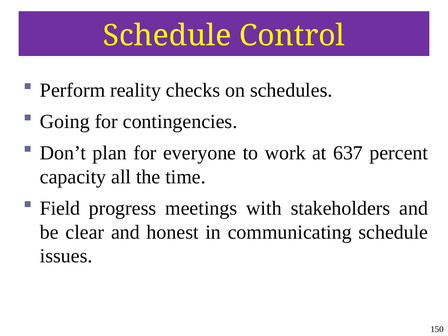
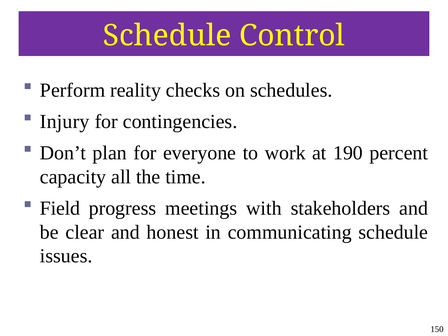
Going: Going -> Injury (65, 122)
637: 637 -> 190 (348, 153)
